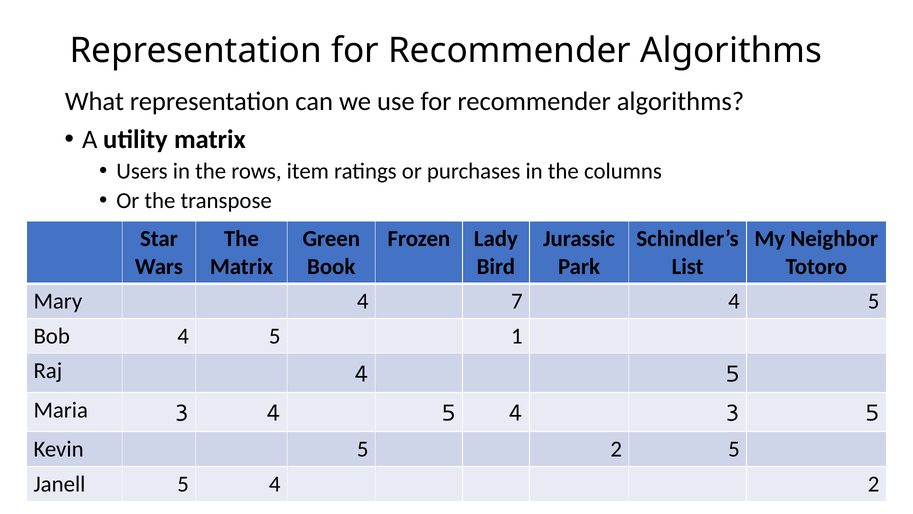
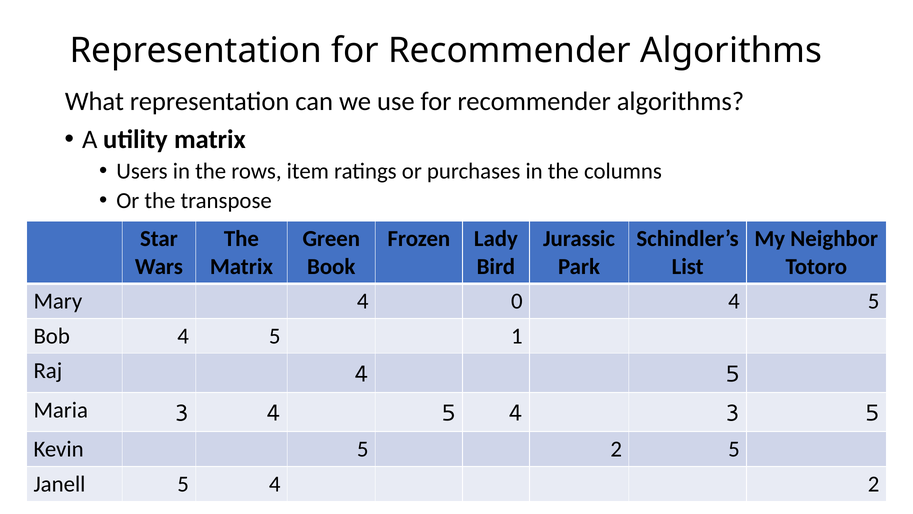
7: 7 -> 0 (517, 301)
